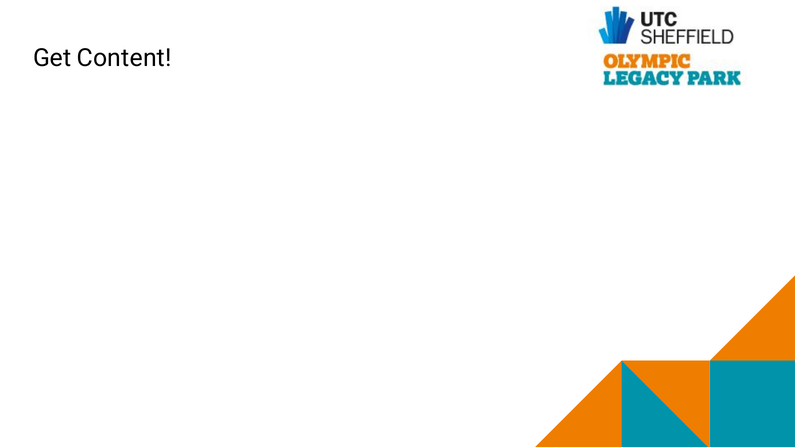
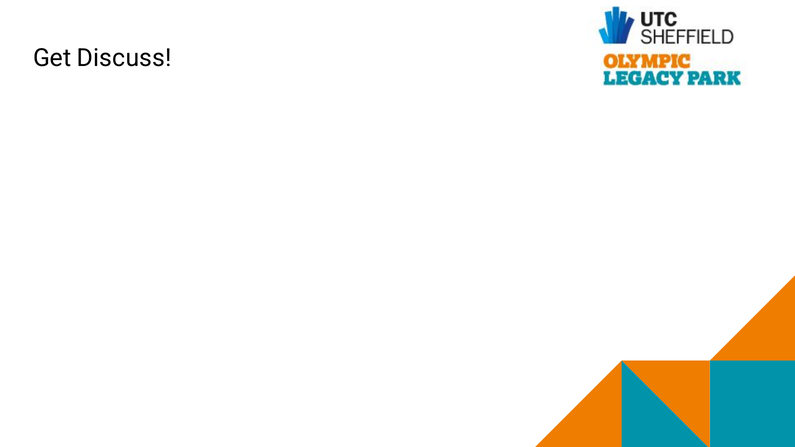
Content: Content -> Discuss (124, 58)
